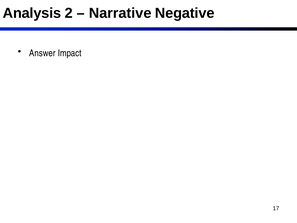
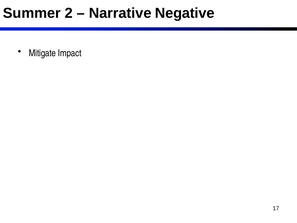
Analysis: Analysis -> Summer (32, 13)
Answer: Answer -> Mitigate (42, 53)
